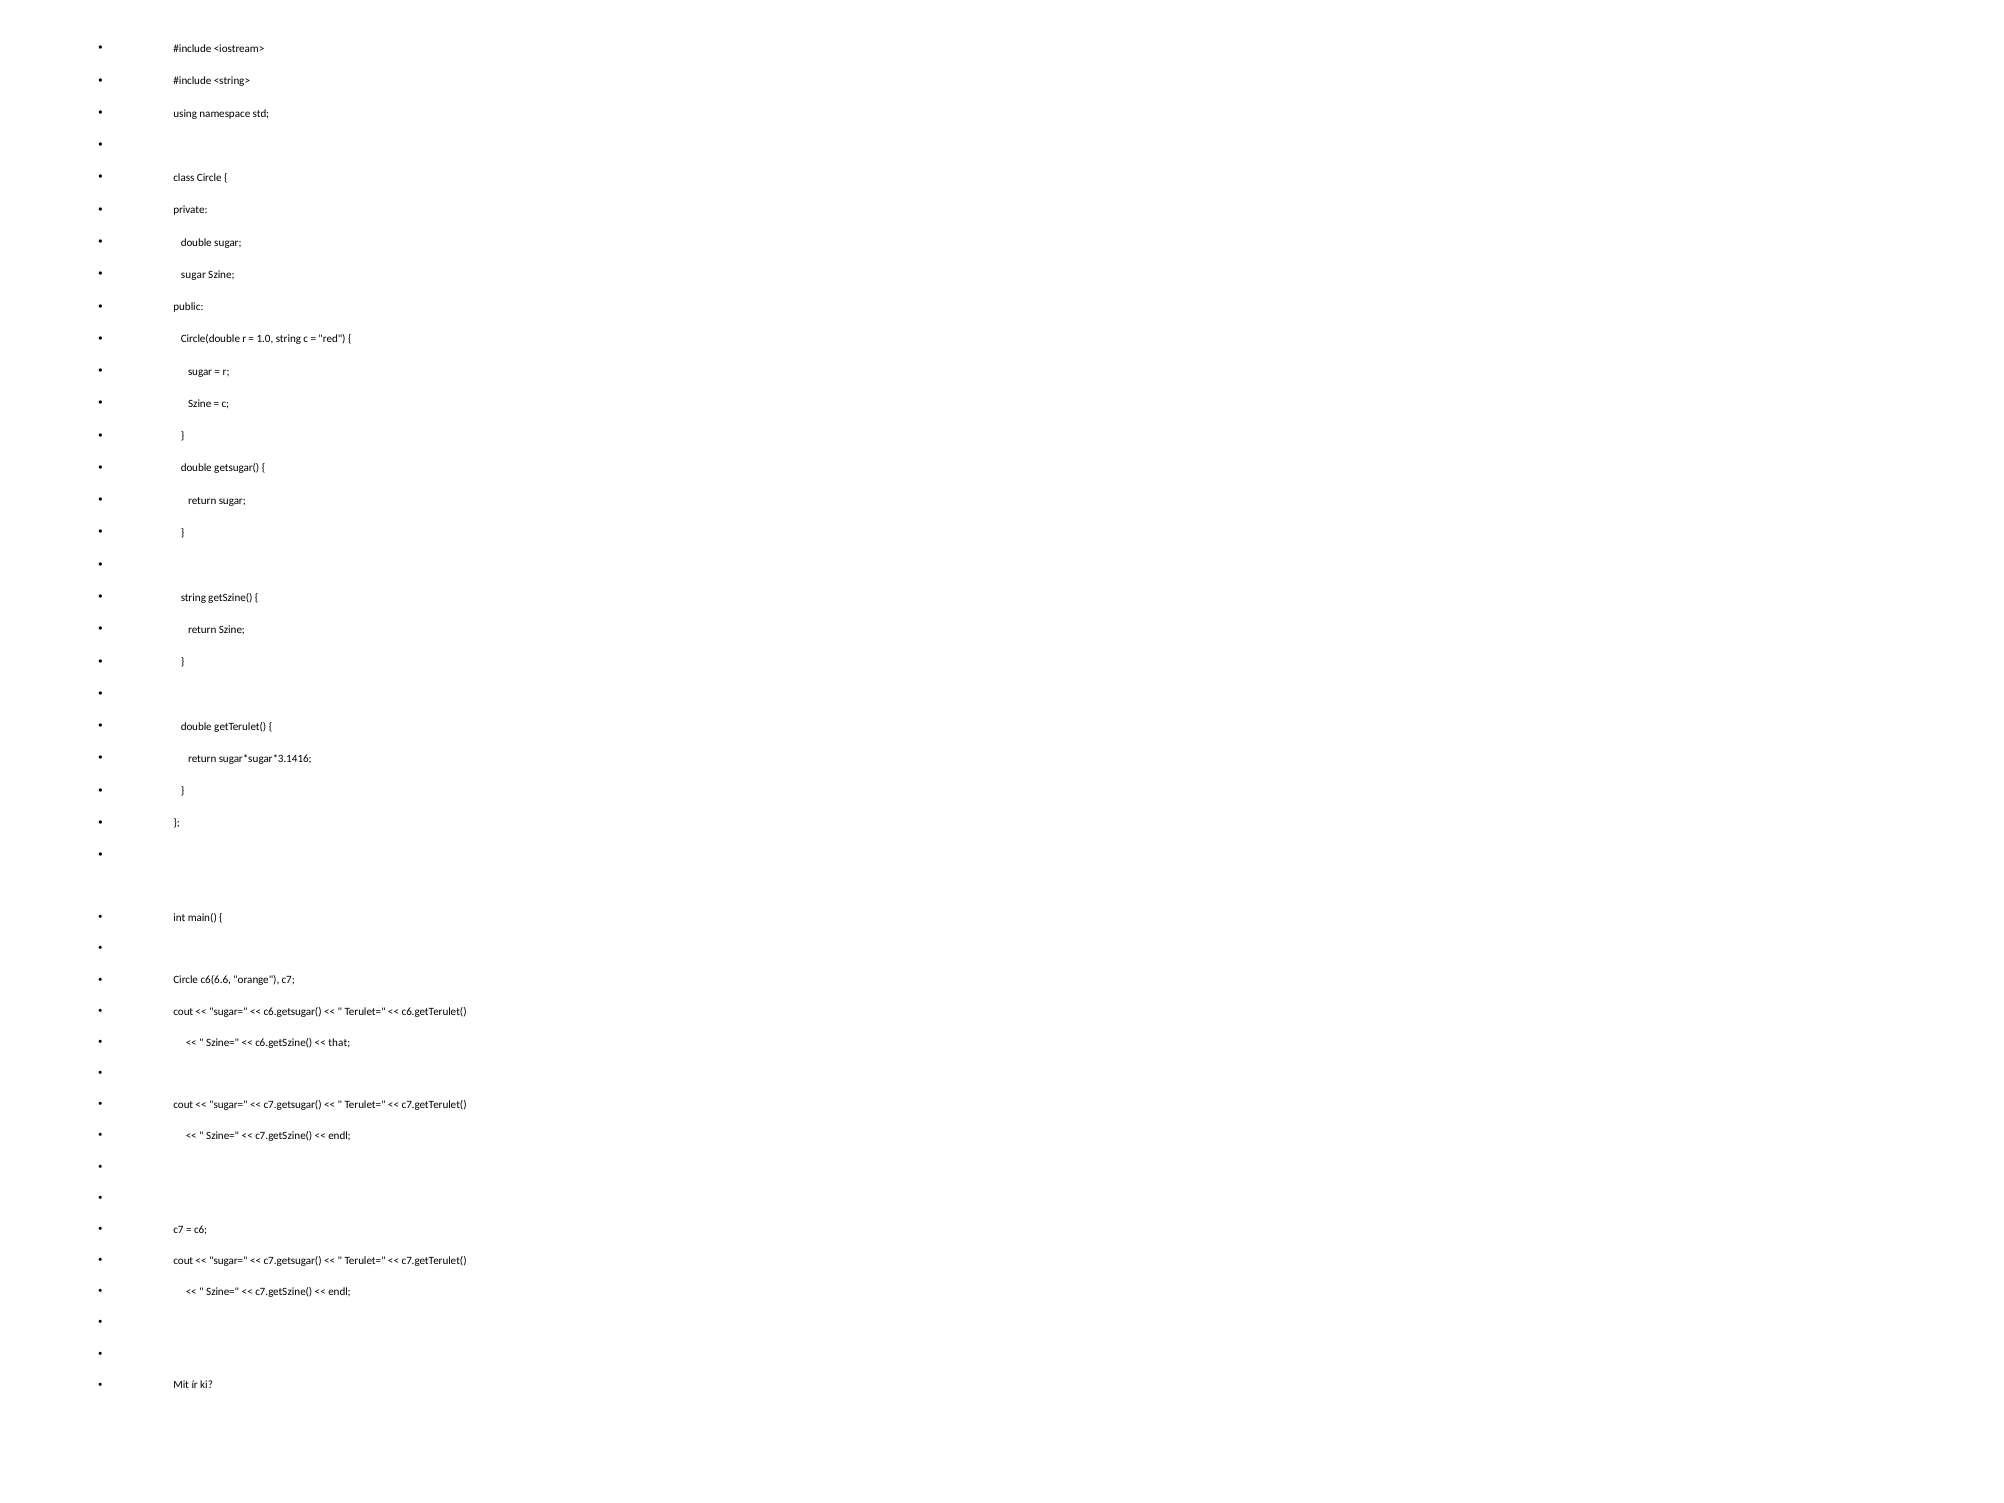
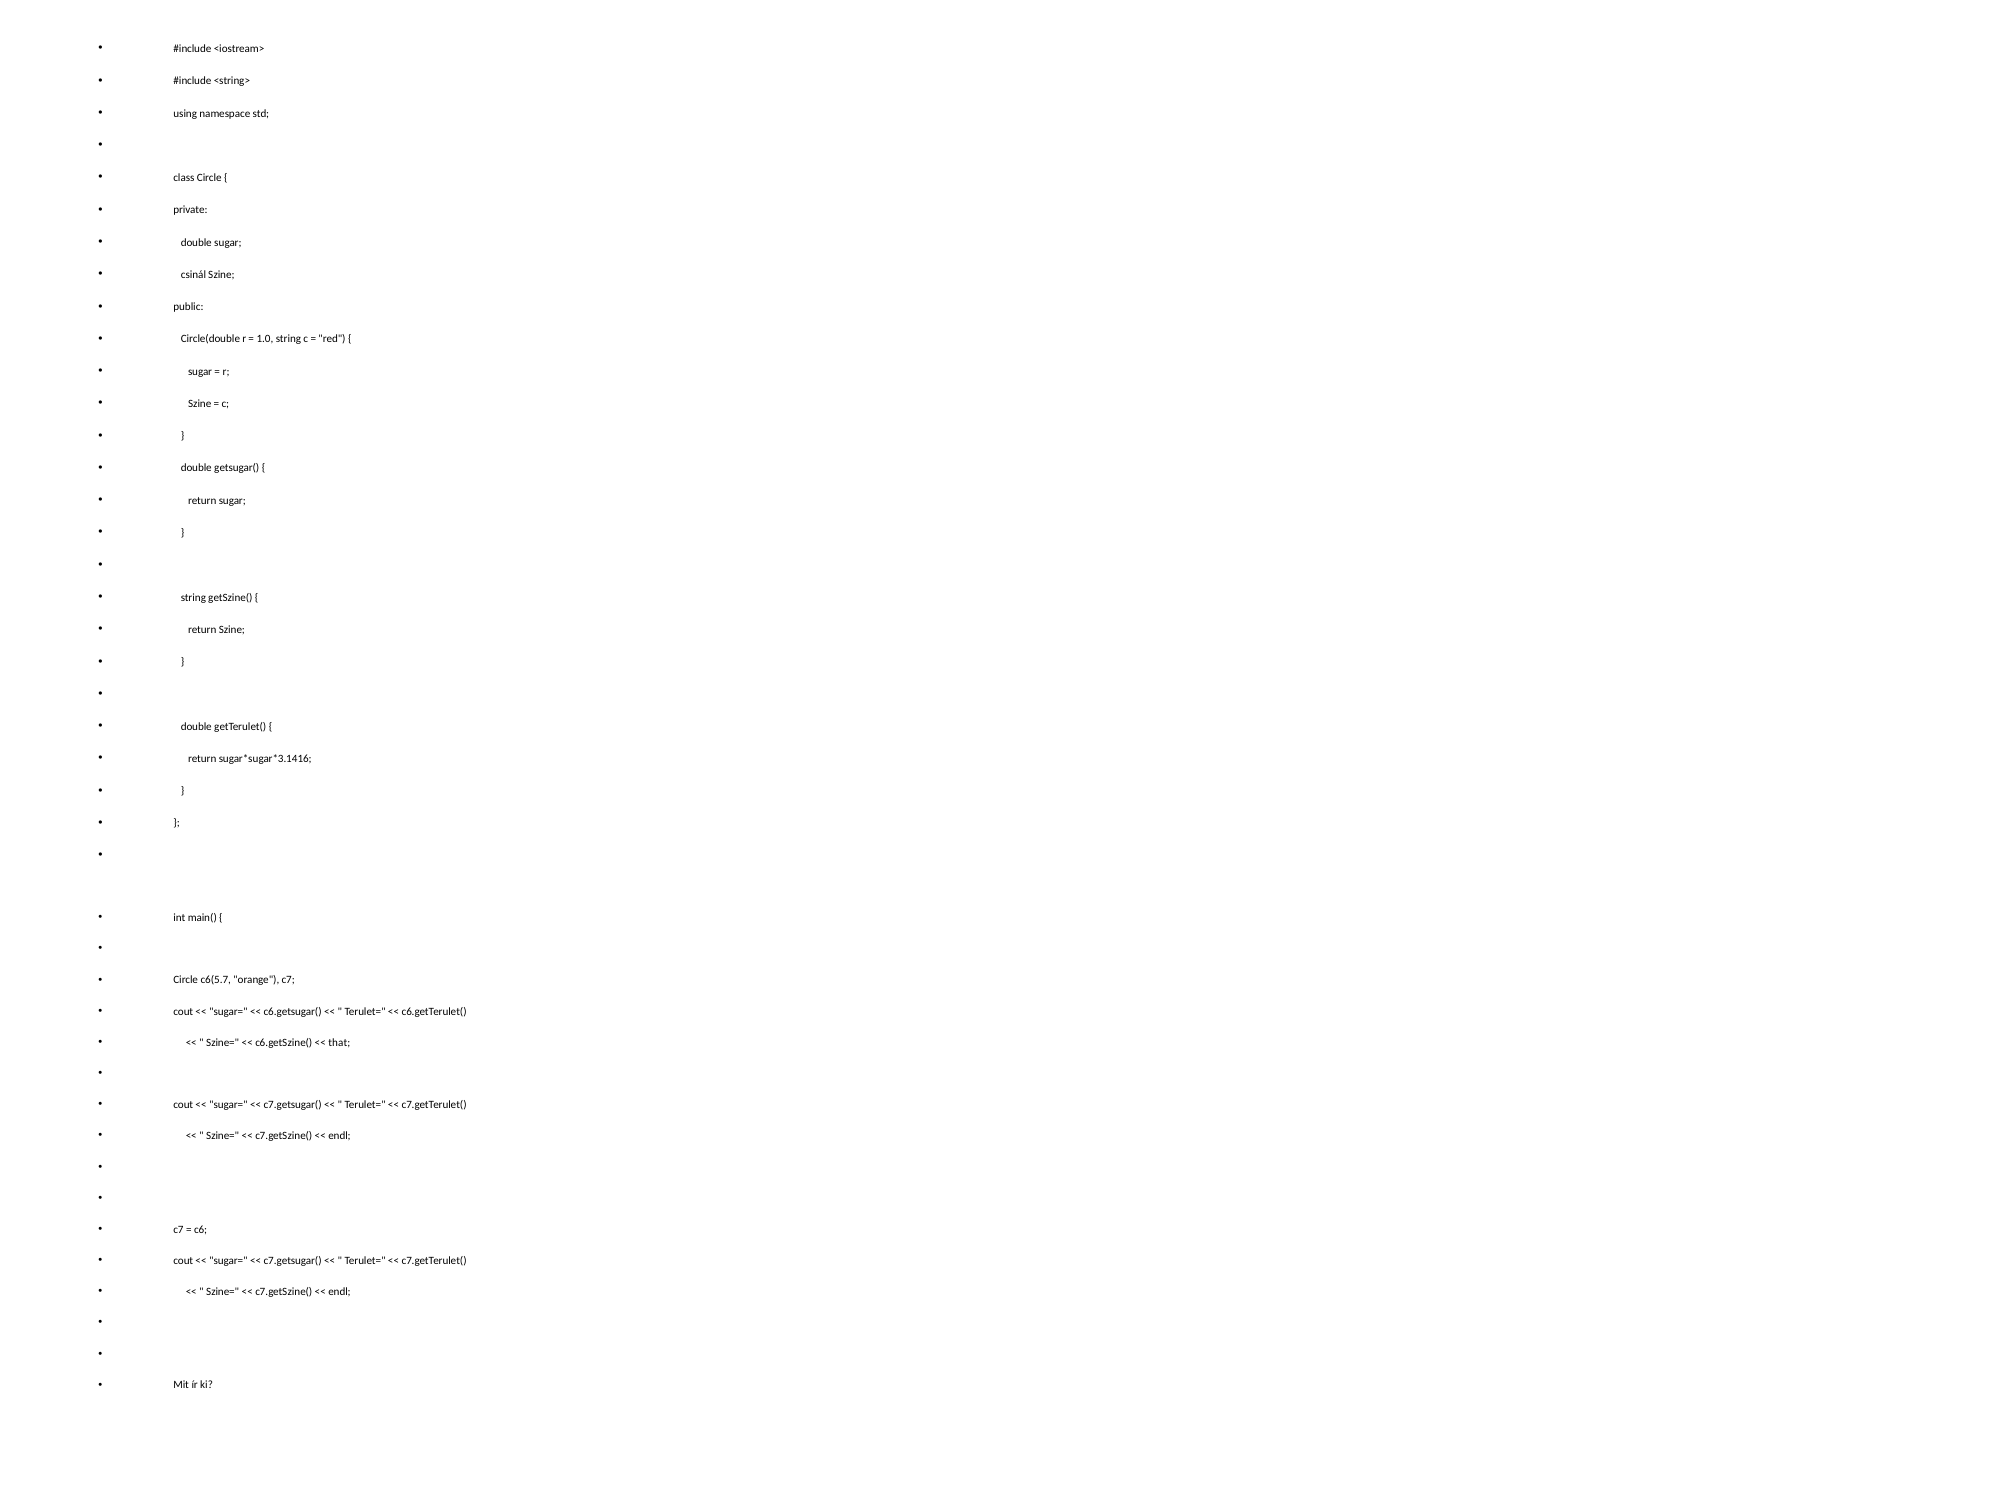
sugar: sugar -> csinál (193, 275)
c6(6.6: c6(6.6 -> c6(5.7 (216, 980)
